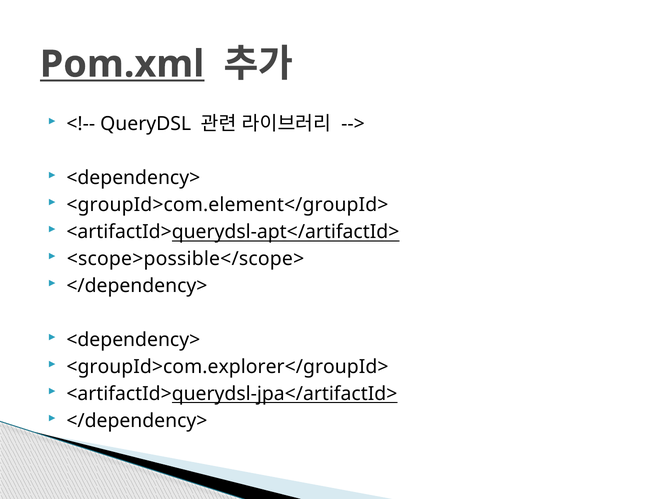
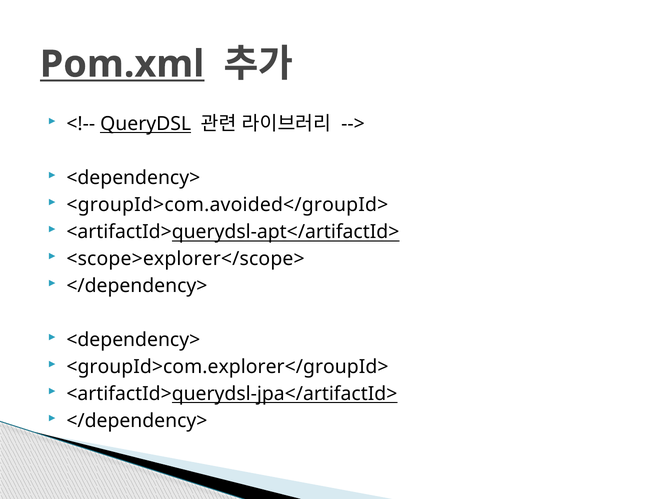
QueryDSL underline: none -> present (146, 124)
<groupId>com.element</groupId>: <groupId>com.element</groupId> -> <groupId>com.avoided</groupId> (227, 205)
<scope>possible</scope>: <scope>possible</scope> -> <scope>explorer</scope> (186, 259)
